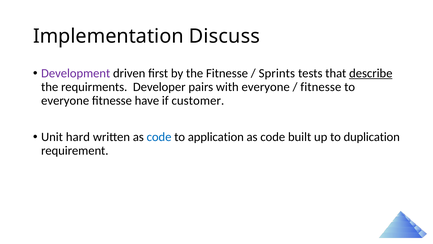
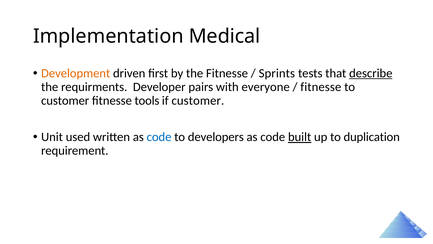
Discuss: Discuss -> Medical (225, 36)
Development colour: purple -> orange (76, 73)
everyone: everyone -> customer (65, 100)
have: have -> tools (147, 100)
hard: hard -> used (78, 137)
application: application -> developers (216, 137)
built underline: none -> present (300, 137)
